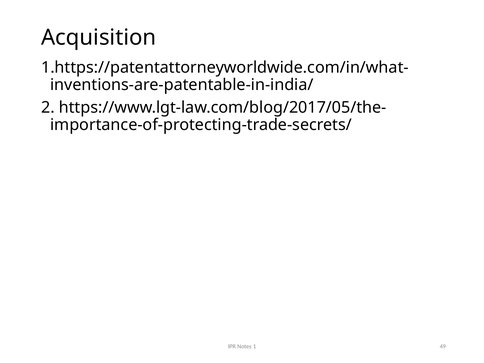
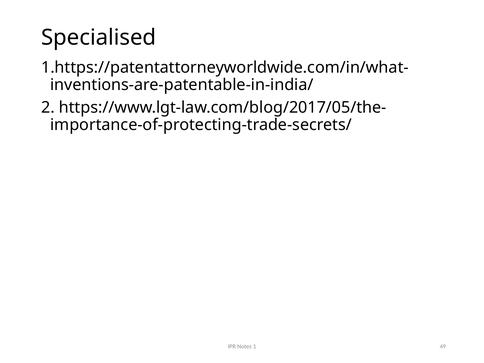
Acquisition: Acquisition -> Specialised (99, 37)
